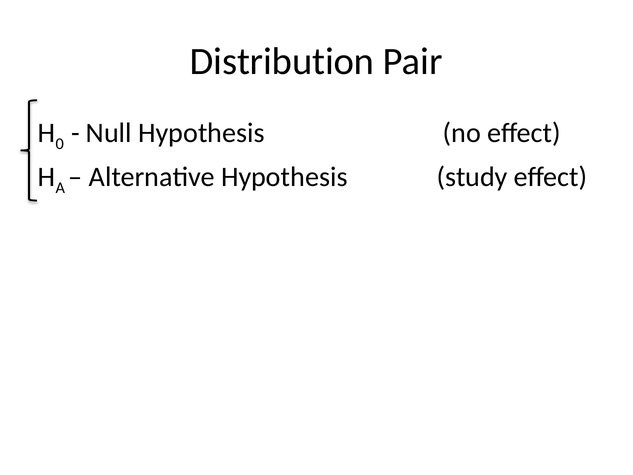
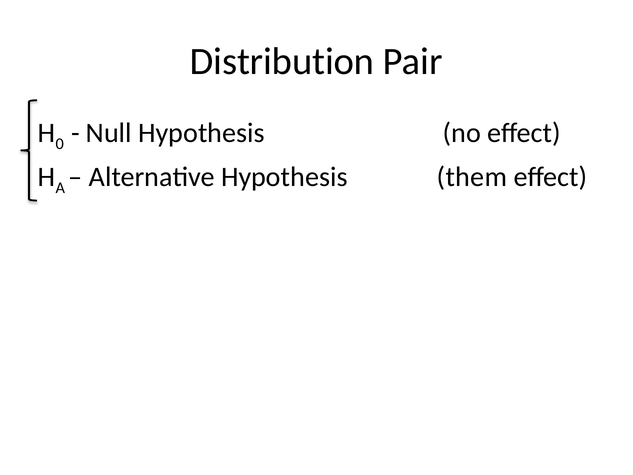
study: study -> them (472, 177)
